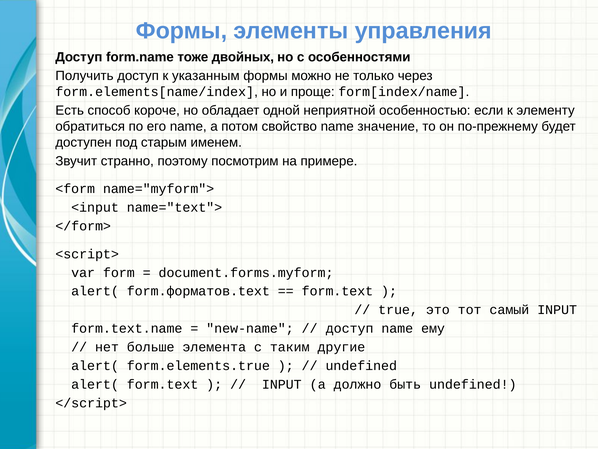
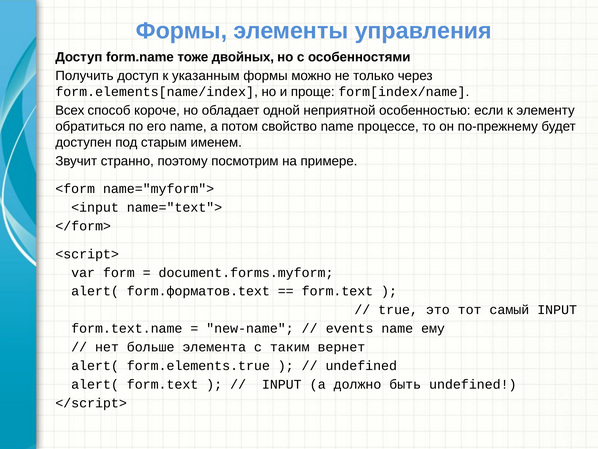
Есть: Есть -> Всех (70, 110)
значение: значение -> процессе (388, 126)
доступ: доступ -> events (350, 328)
другие: другие -> вернет (341, 347)
